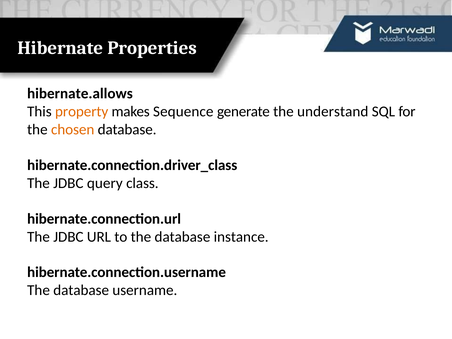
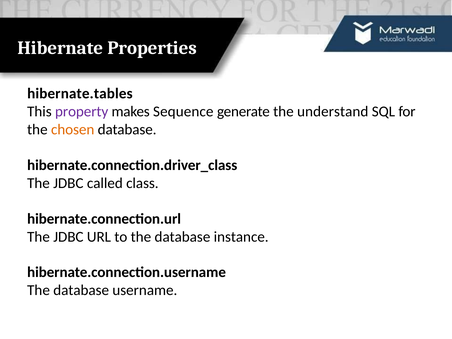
hibernate.allows: hibernate.allows -> hibernate.tables (80, 94)
property colour: orange -> purple (82, 112)
query: query -> called (105, 183)
